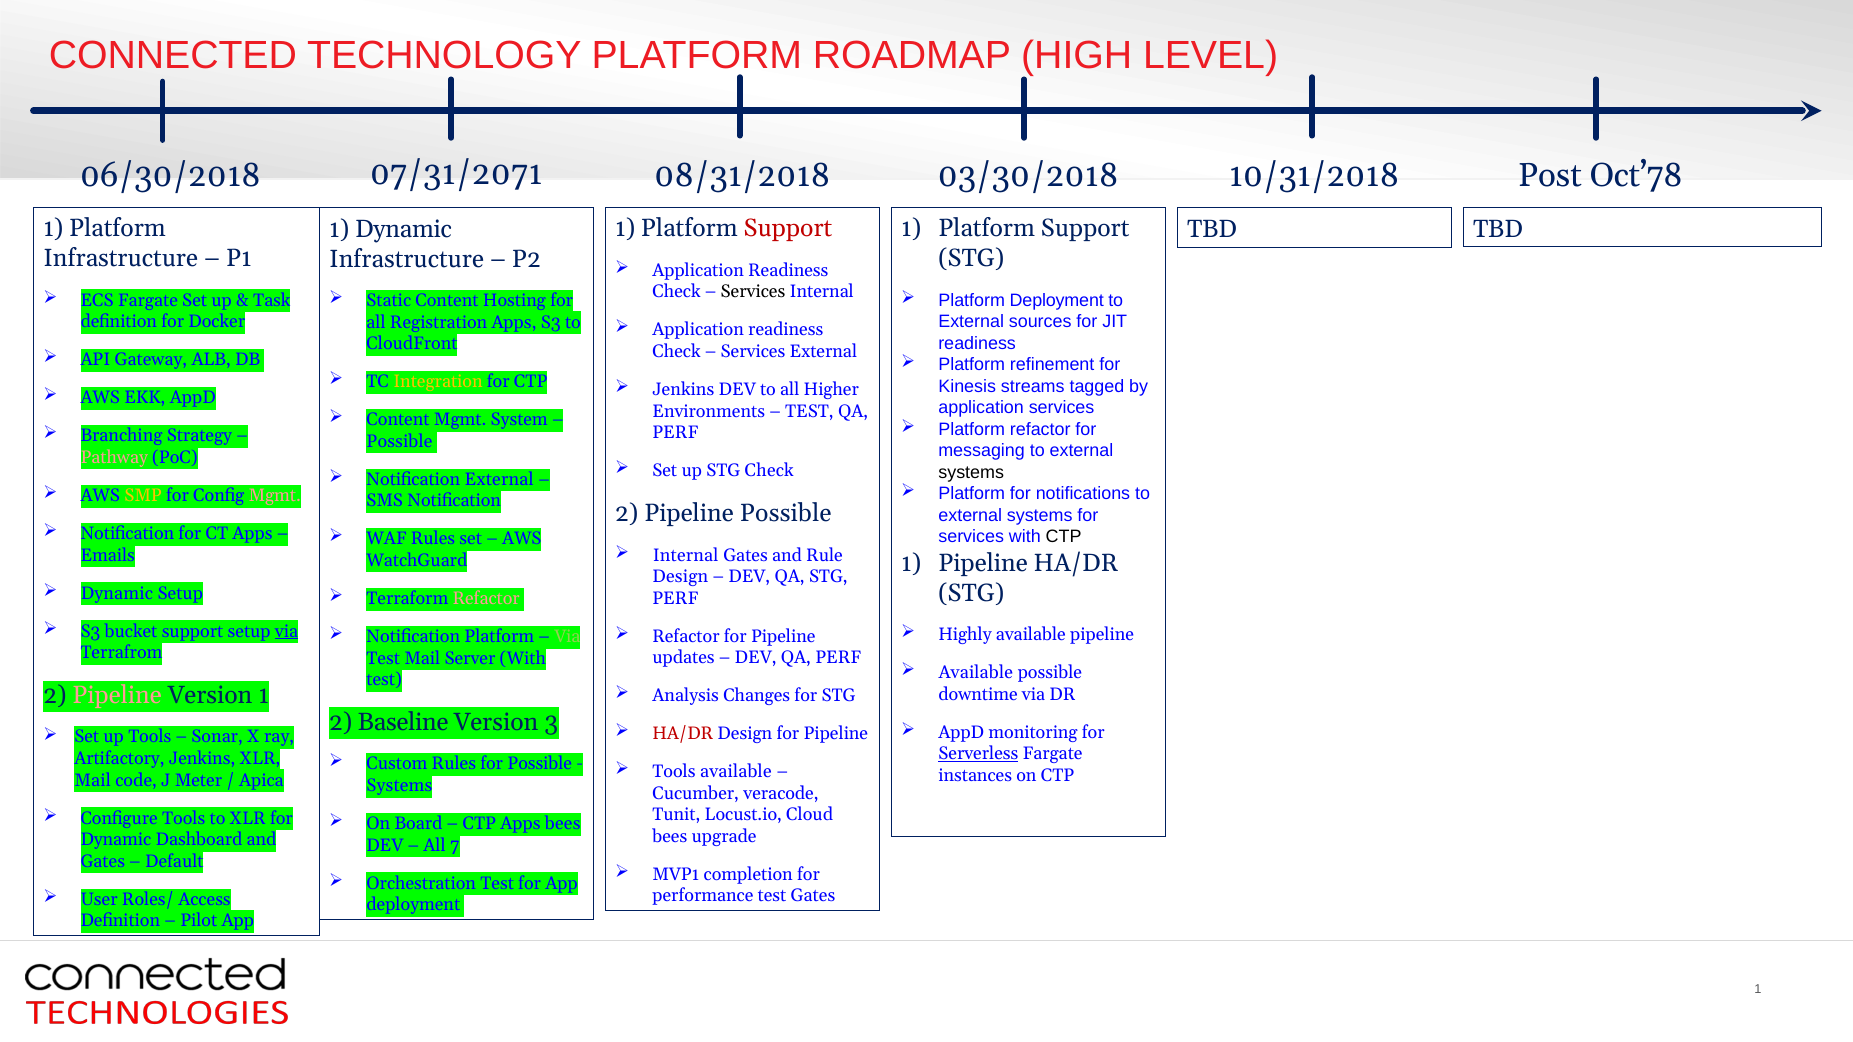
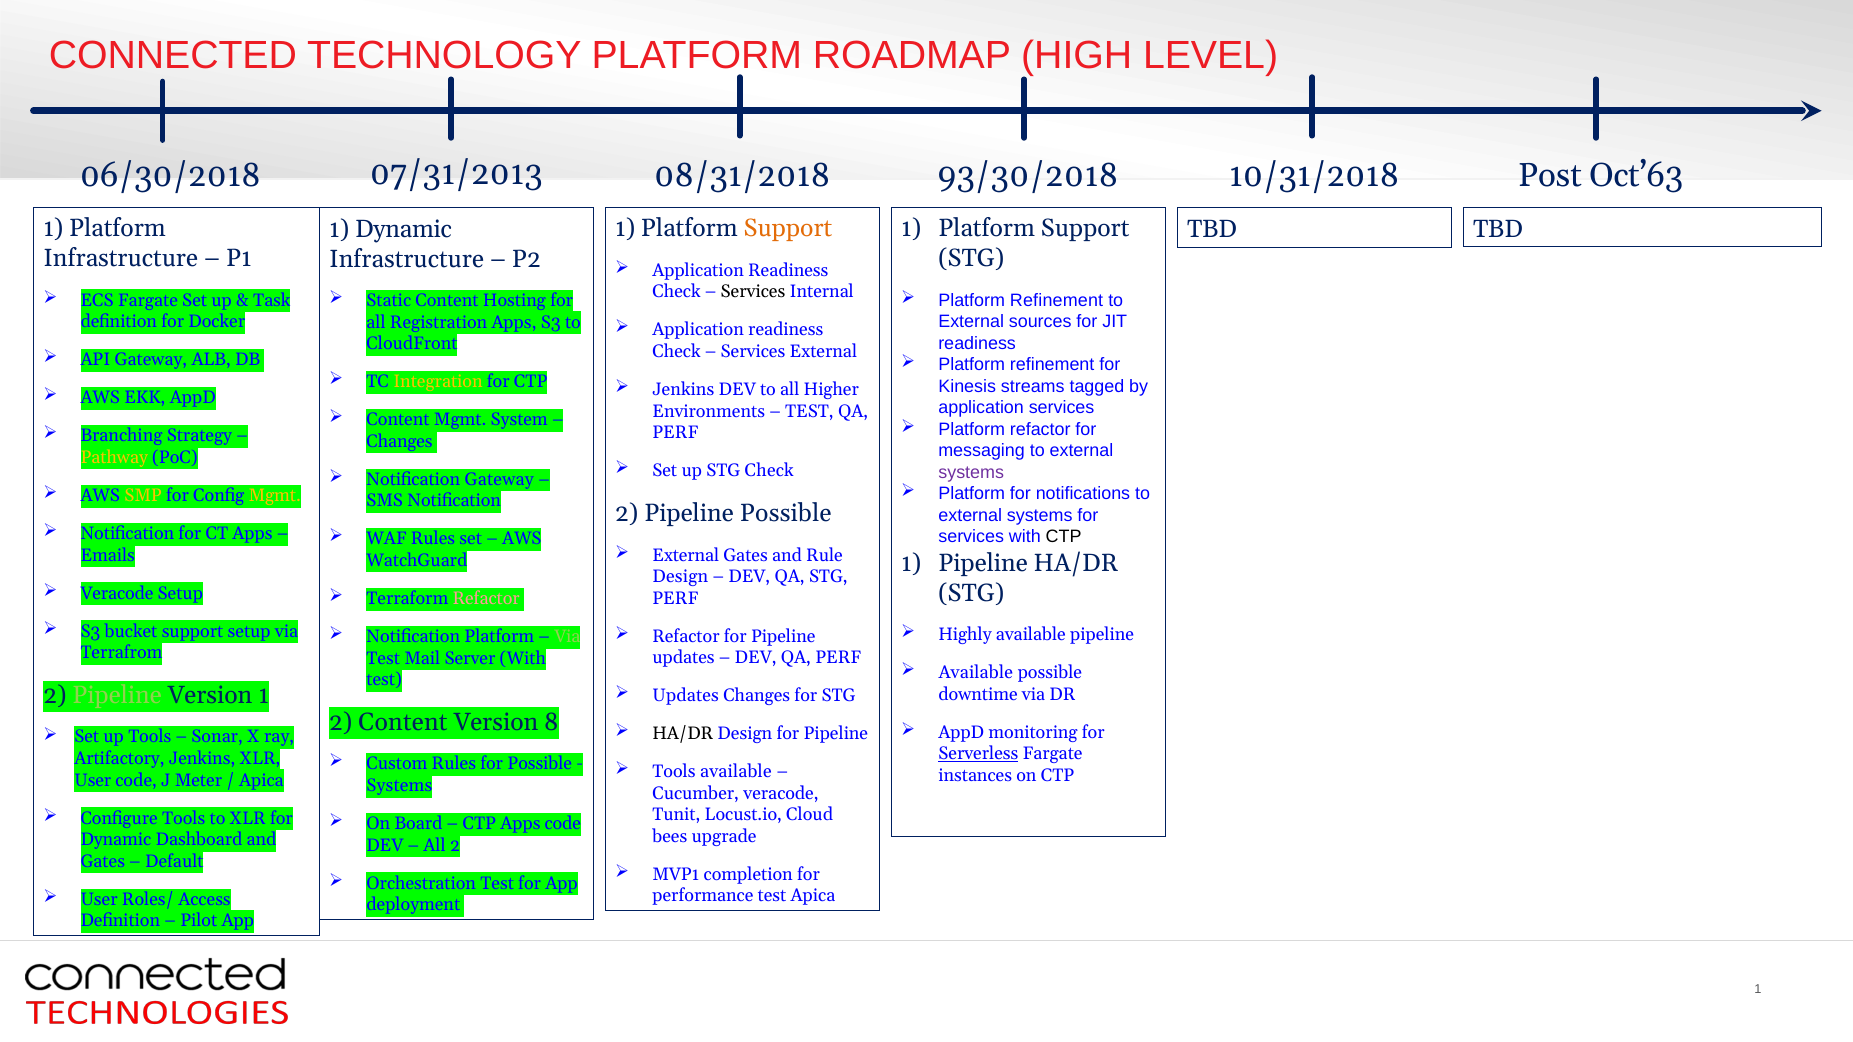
07/31/2071: 07/31/2071 -> 07/31/2013 (456, 174)
03/30/2018: 03/30/2018 -> 93/30/2018 (1028, 175)
Oct’78: Oct’78 -> Oct’63 (1636, 175)
Support colour: red -> orange (788, 229)
Deployment: Deployment -> Refinement (1057, 300)
Possible: Possible -> Changes (400, 441)
Pathway colour: pink -> yellow (114, 458)
systems colour: black -> purple (971, 473)
External: External -> Gateway (499, 480)
Mgmt colour: pink -> yellow (275, 496)
Internal: Internal -> External (686, 555)
Dynamic: Dynamic -> Veracode (117, 593)
via underline: present -> none (287, 631)
Analysis: Analysis -> Updates (686, 696)
Pipeline colour: pink -> light green (117, 696)
2 Baseline: Baseline -> Content (403, 723)
3: 3 -> 8 (551, 723)
HA/DR colour: red -> black (683, 734)
Mail: Mail -> User (93, 780)
Apps bees: bees -> code (563, 824)
All 7: 7 -> 2 (455, 845)
test Gates: Gates -> Apica (813, 896)
